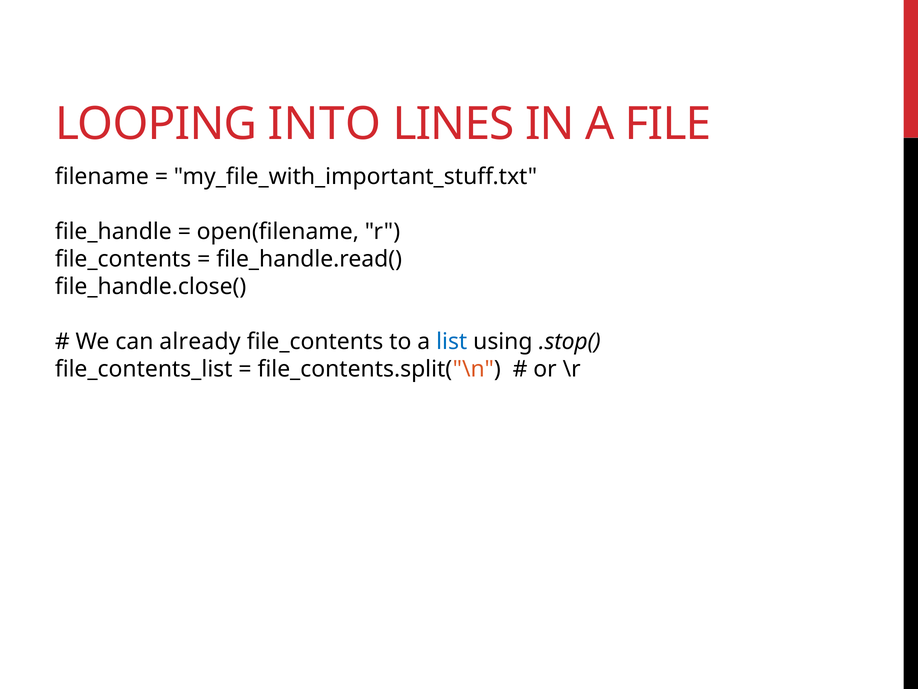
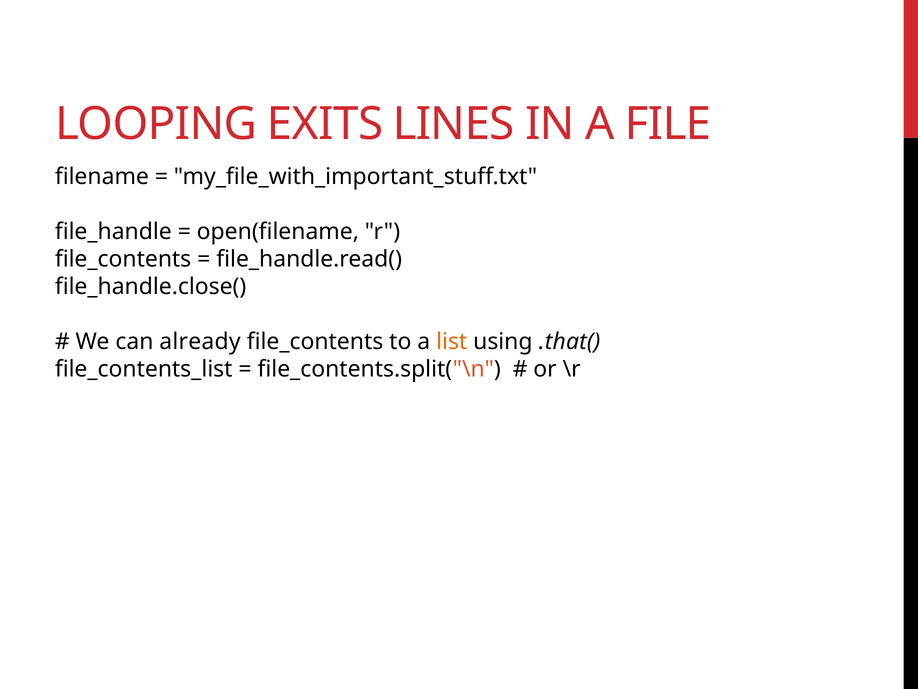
INTO: INTO -> EXITS (325, 124)
list colour: blue -> orange (452, 342)
.stop(: .stop( -> .that( (570, 342)
